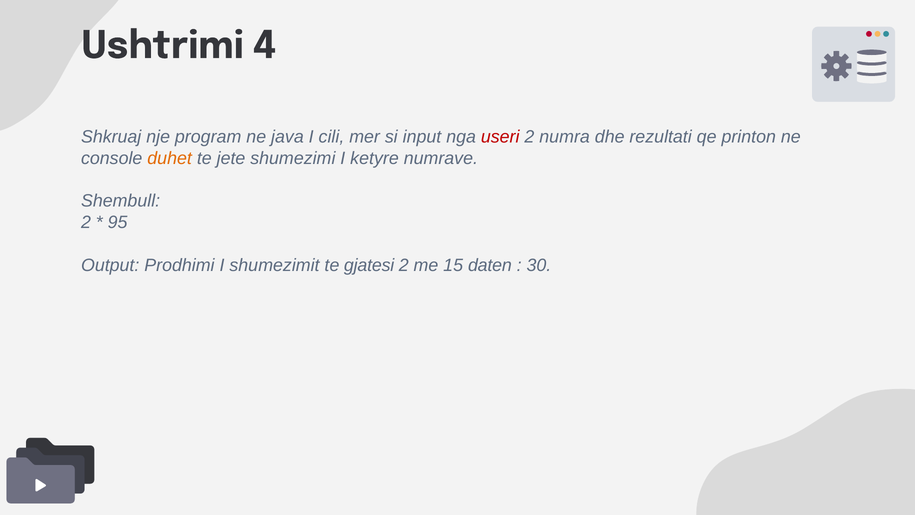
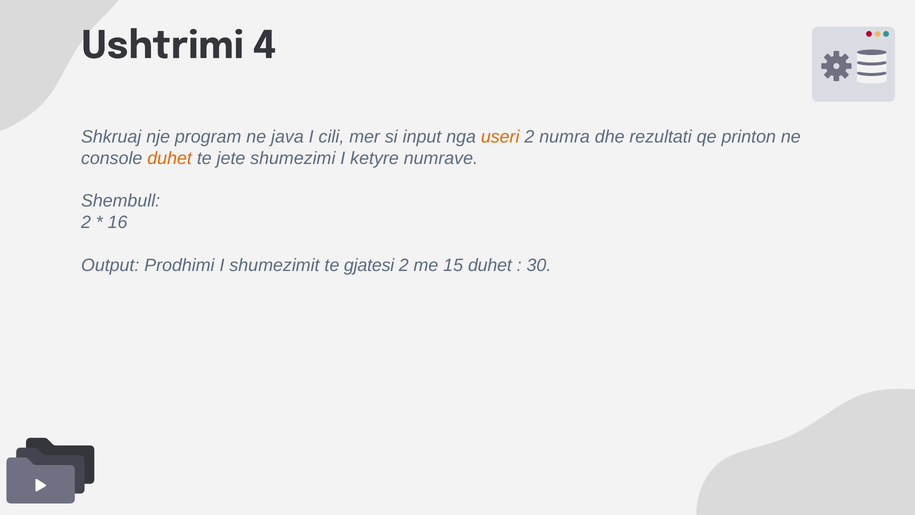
useri colour: red -> orange (500, 137)
95: 95 -> 16 (118, 222)
15 daten: daten -> duhet (490, 265)
